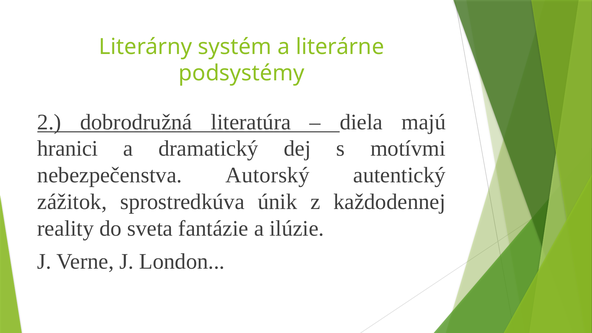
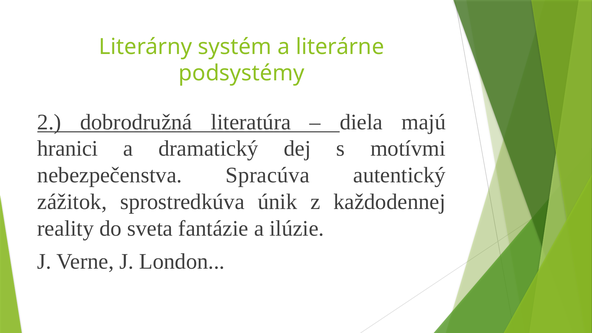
Autorský: Autorský -> Spracúva (268, 175)
